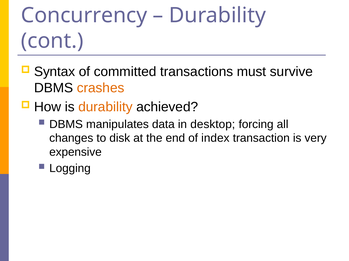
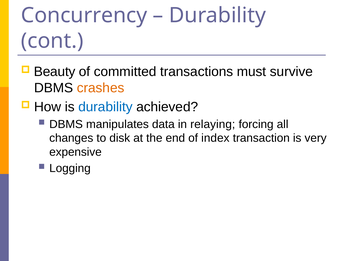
Syntax: Syntax -> Beauty (55, 72)
durability colour: orange -> blue (105, 107)
desktop: desktop -> relaying (213, 125)
